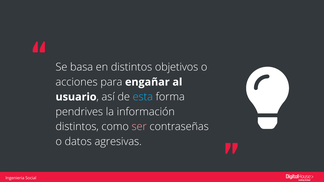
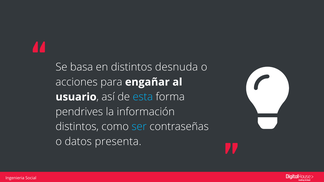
objetivos: objetivos -> desnuda (176, 67)
ser colour: pink -> light blue (139, 127)
agresivas: agresivas -> presenta (118, 142)
